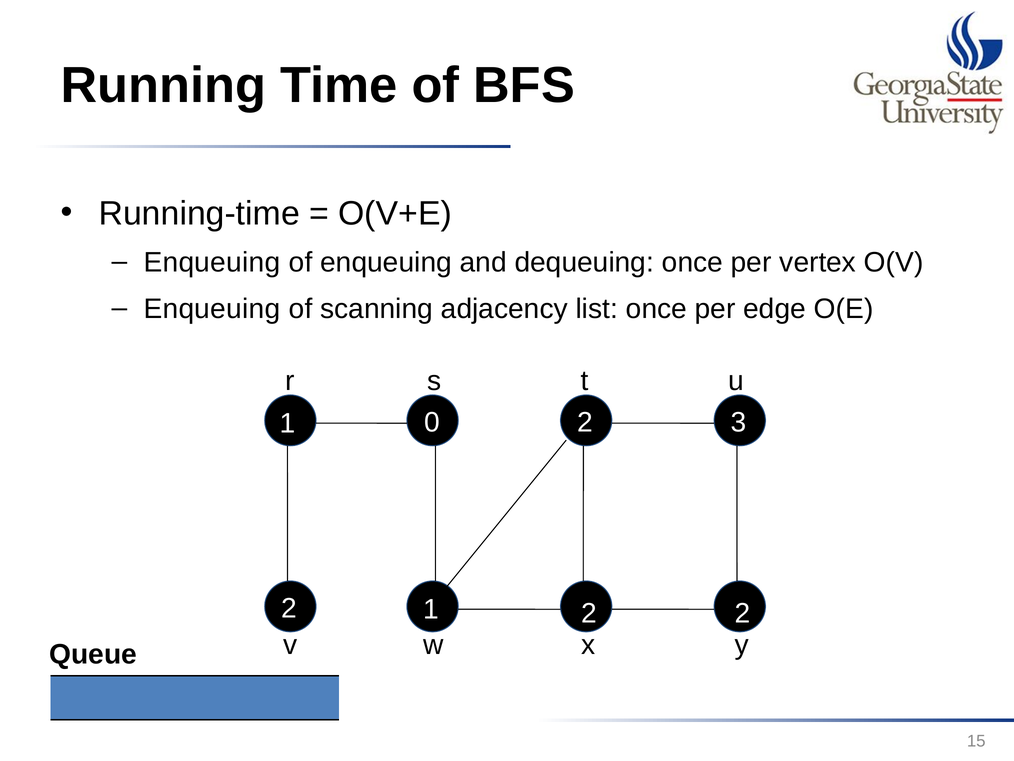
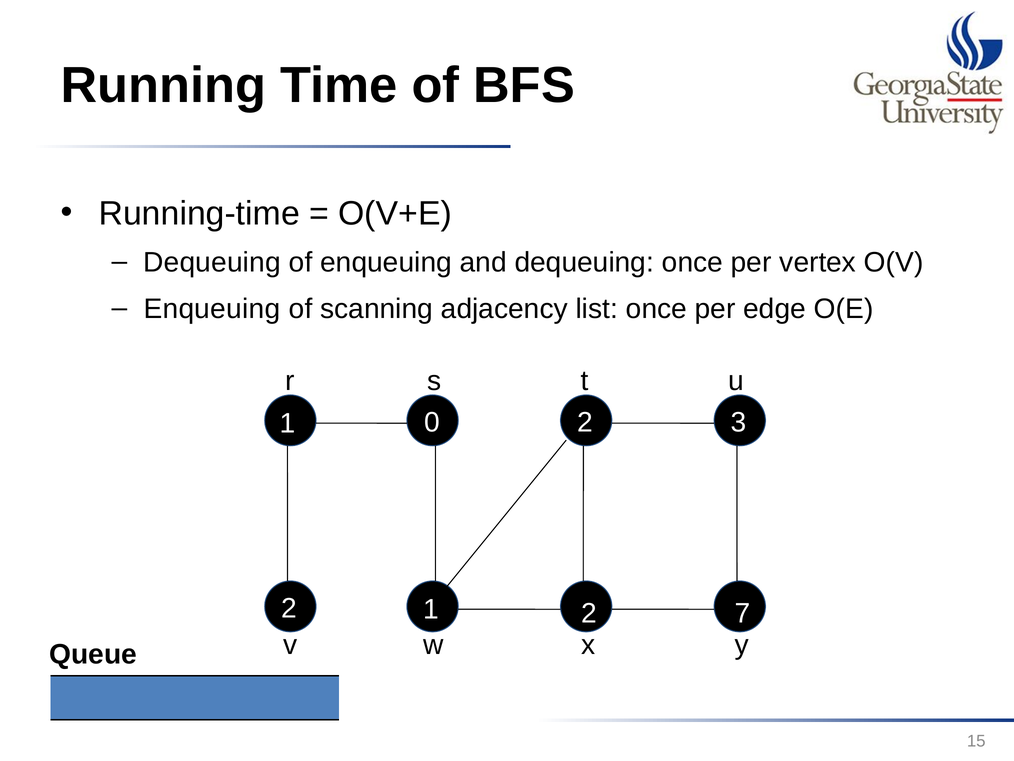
Enqueuing: Enqueuing -> Dequeuing (212, 262)
2 2: 2 -> 7 (742, 613)
